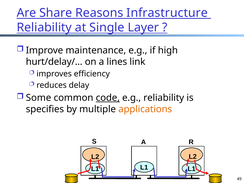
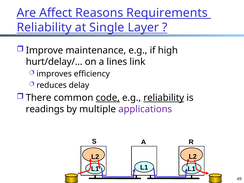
Share: Share -> Affect (56, 13)
Infrastructure: Infrastructure -> Requirements (167, 13)
Some: Some -> There (39, 98)
reliability underline: none -> present (164, 98)
specifies: specifies -> readings (45, 109)
applications colour: orange -> purple (145, 109)
